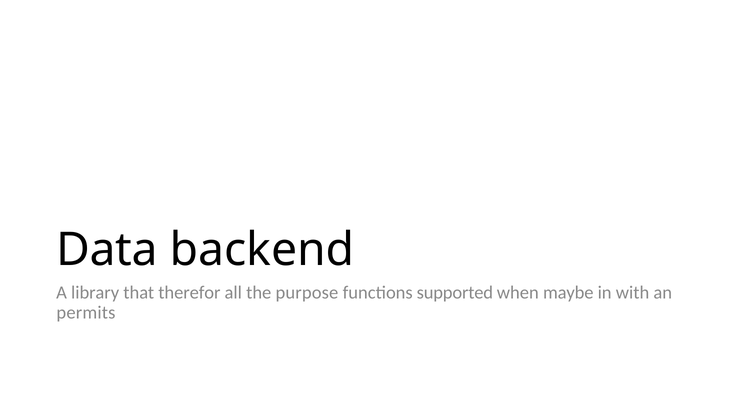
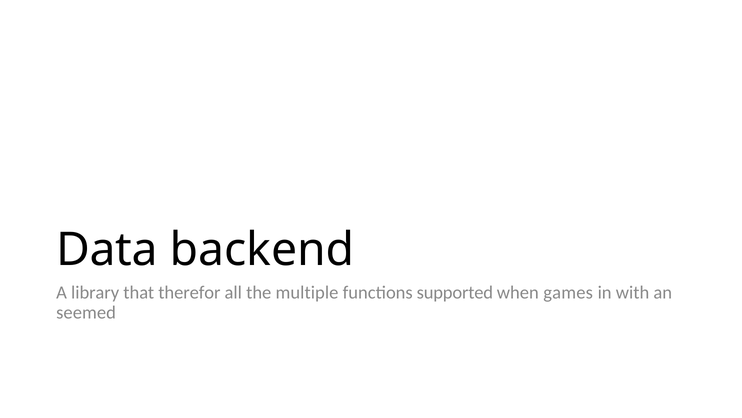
purpose: purpose -> multiple (307, 292)
maybe: maybe -> games (568, 292)
permits: permits -> seemed (86, 312)
